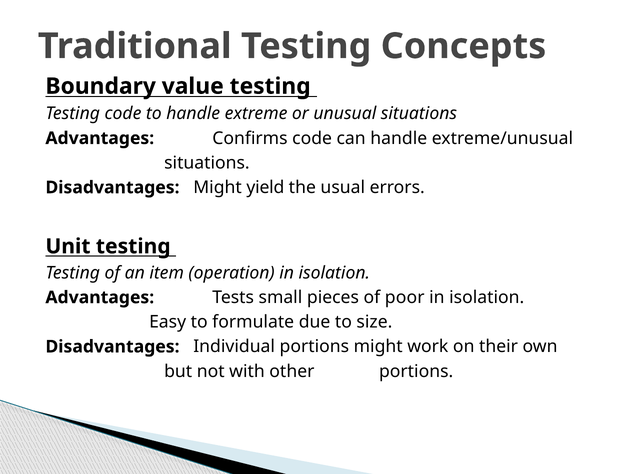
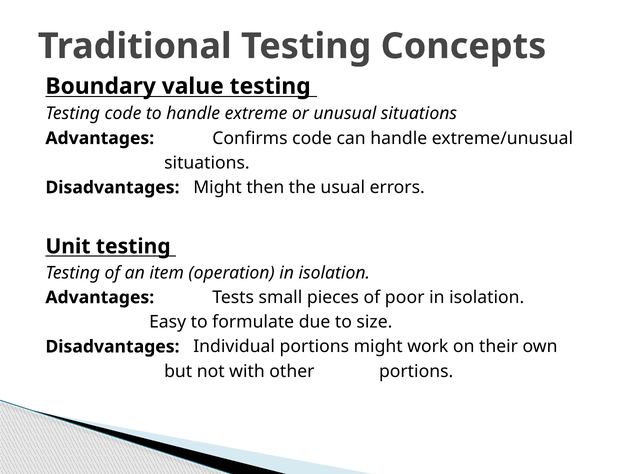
yield: yield -> then (265, 187)
